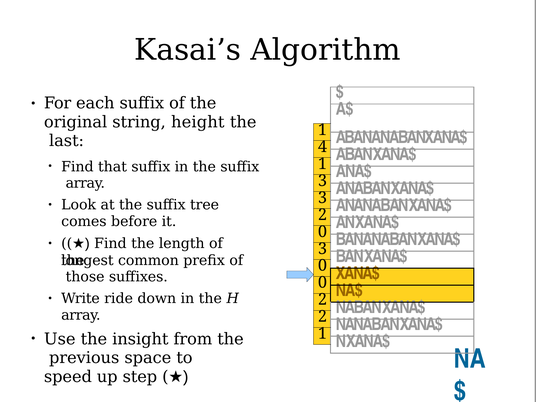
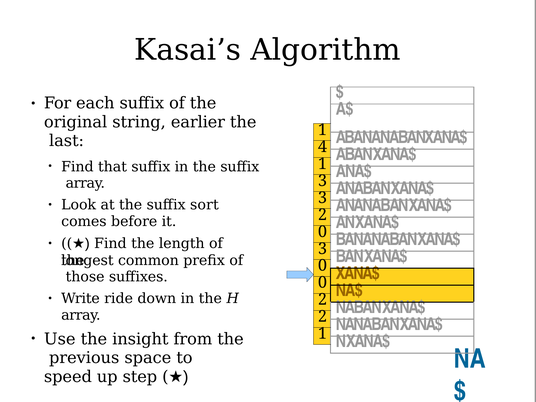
height: height -> earlier (198, 122)
tree: tree -> sort (204, 205)
